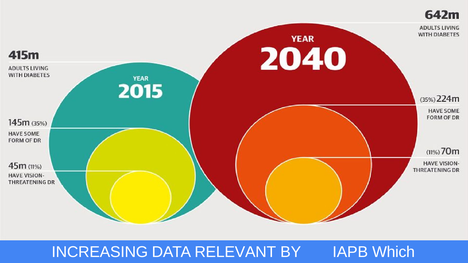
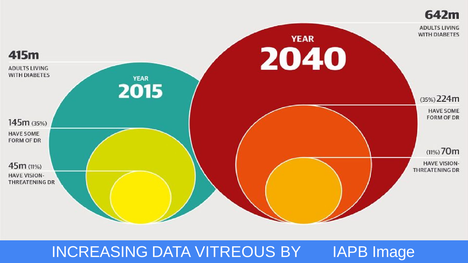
RELEVANT: RELEVANT -> VITREOUS (235, 252)
Which: Which -> Image (394, 252)
